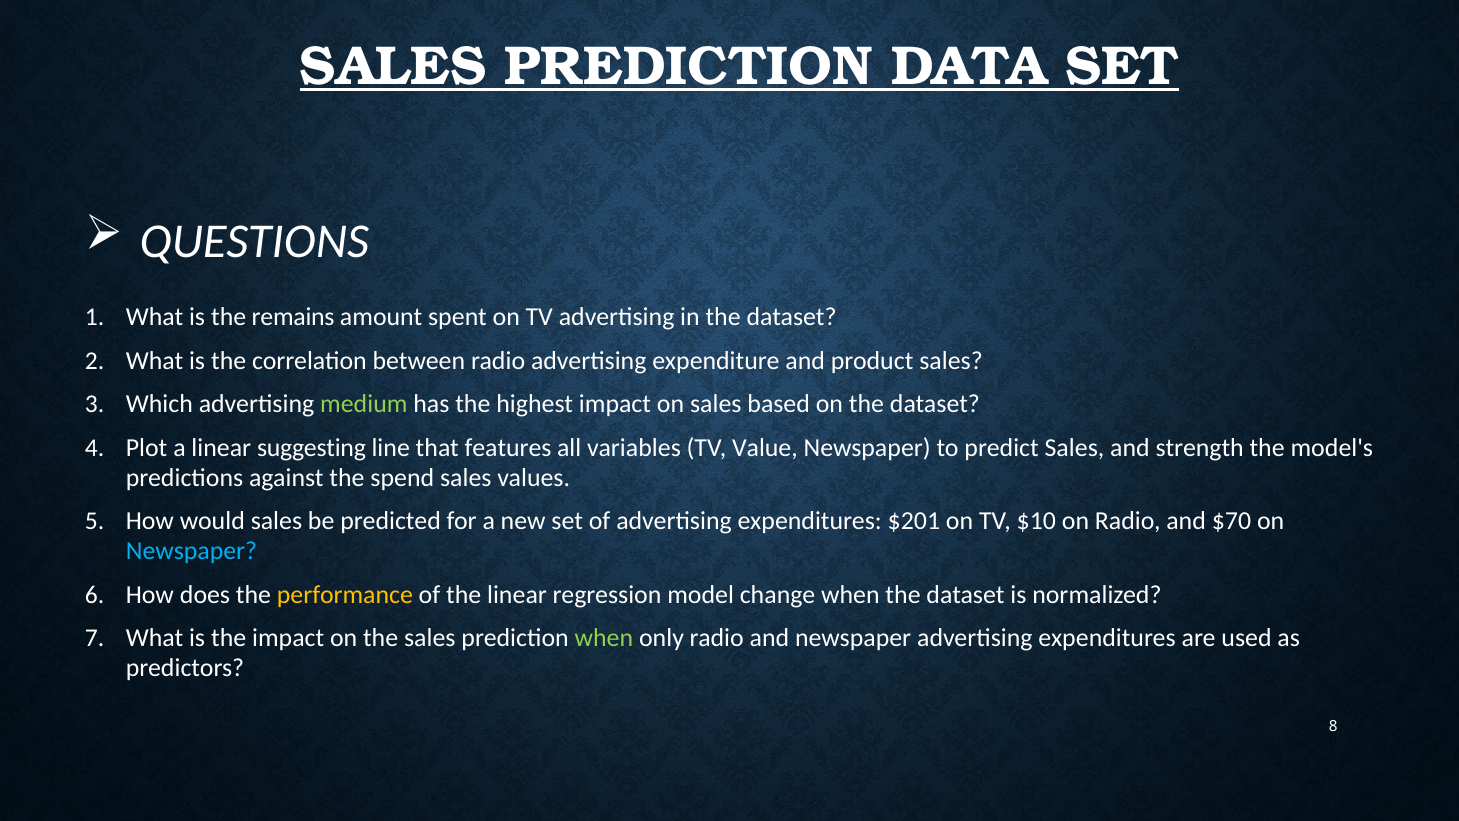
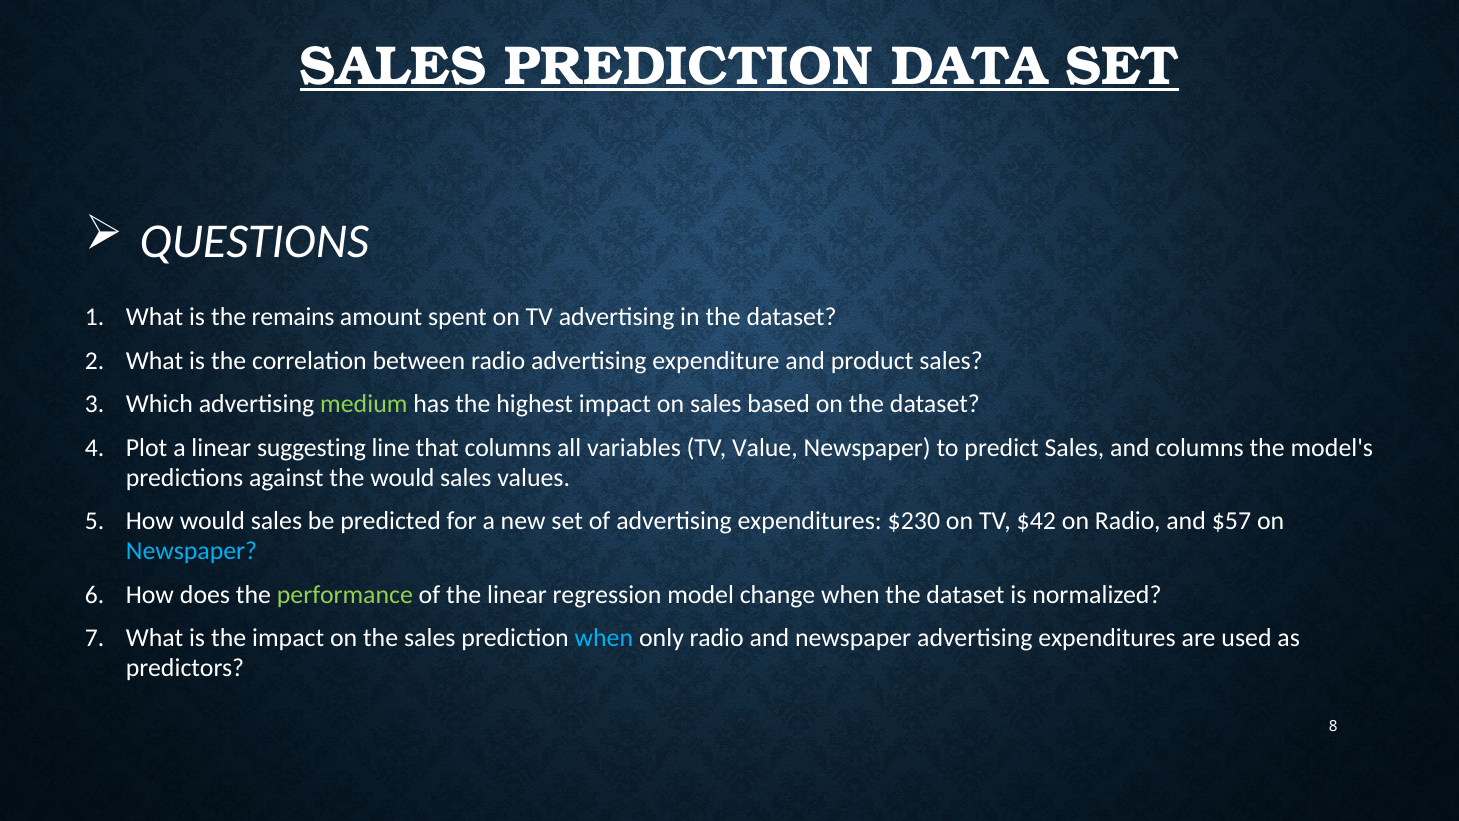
that features: features -> columns (508, 448)
and strength: strength -> columns (1200, 448)
the spend: spend -> would (402, 478)
$201: $201 -> $230 (914, 521)
$10: $10 -> $42 (1036, 521)
$70: $70 -> $57 (1231, 521)
performance colour: yellow -> light green (345, 594)
when colour: light green -> light blue (604, 638)
